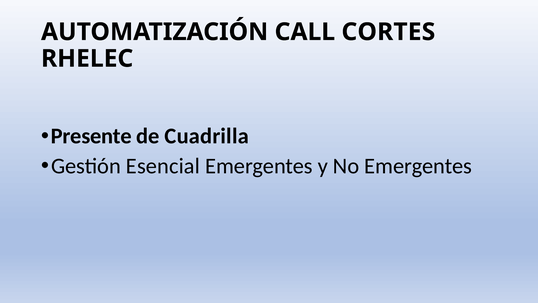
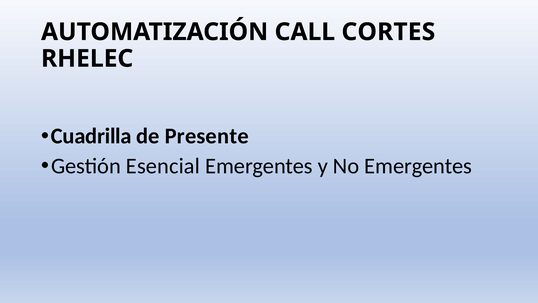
Presente: Presente -> Cuadrilla (91, 136)
Cuadrilla: Cuadrilla -> Presente (207, 136)
